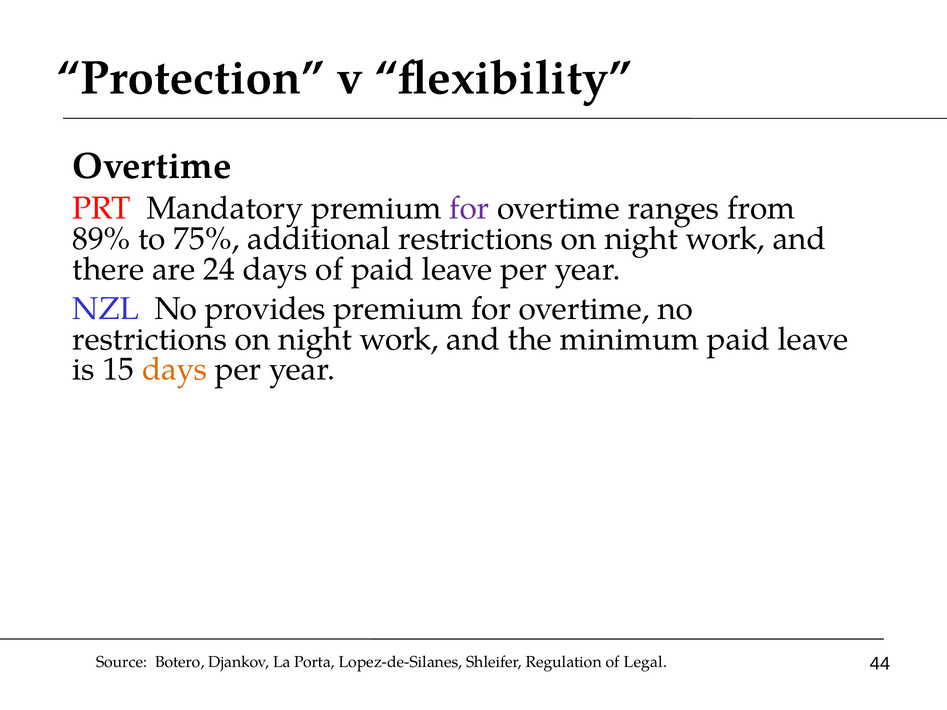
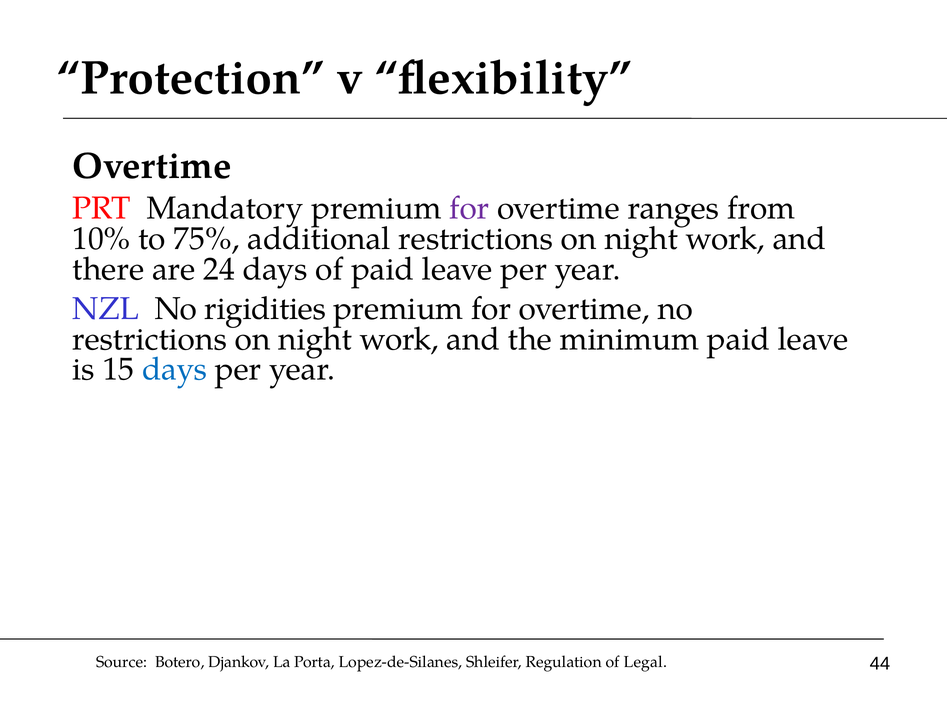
89%: 89% -> 10% (101, 239)
provides: provides -> rigidities (265, 309)
days colour: orange -> blue (175, 370)
